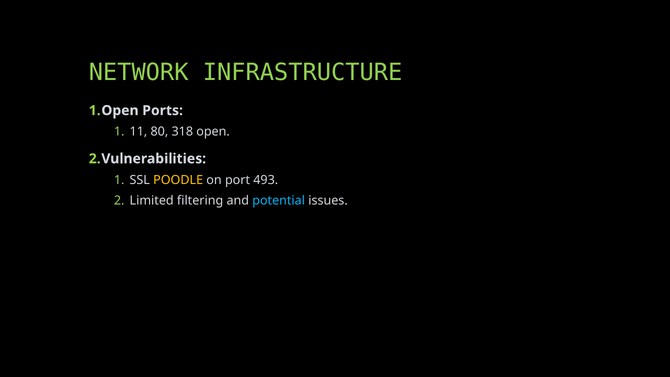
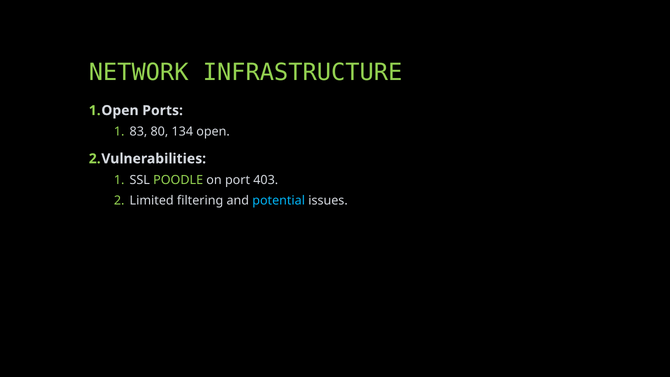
11: 11 -> 83 (138, 132)
318: 318 -> 134 (182, 132)
POODLE colour: yellow -> light green (178, 180)
493: 493 -> 403 (266, 180)
